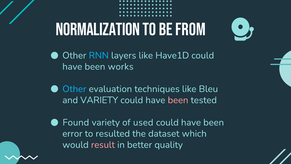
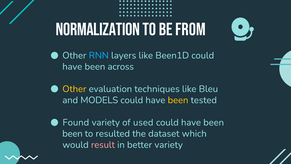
Have1D: Have1D -> Been1D (172, 55)
works: works -> across (121, 66)
Other colour: light blue -> yellow (74, 89)
and VARIETY: VARIETY -> MODELS (99, 100)
been colour: pink -> yellow (178, 100)
error: error -> been (72, 133)
better quality: quality -> variety (169, 144)
